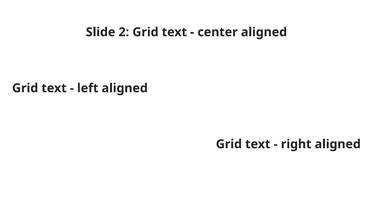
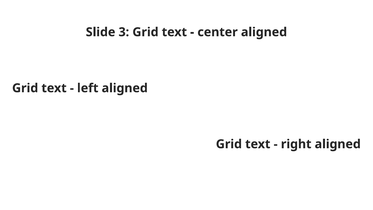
2: 2 -> 3 (124, 32)
